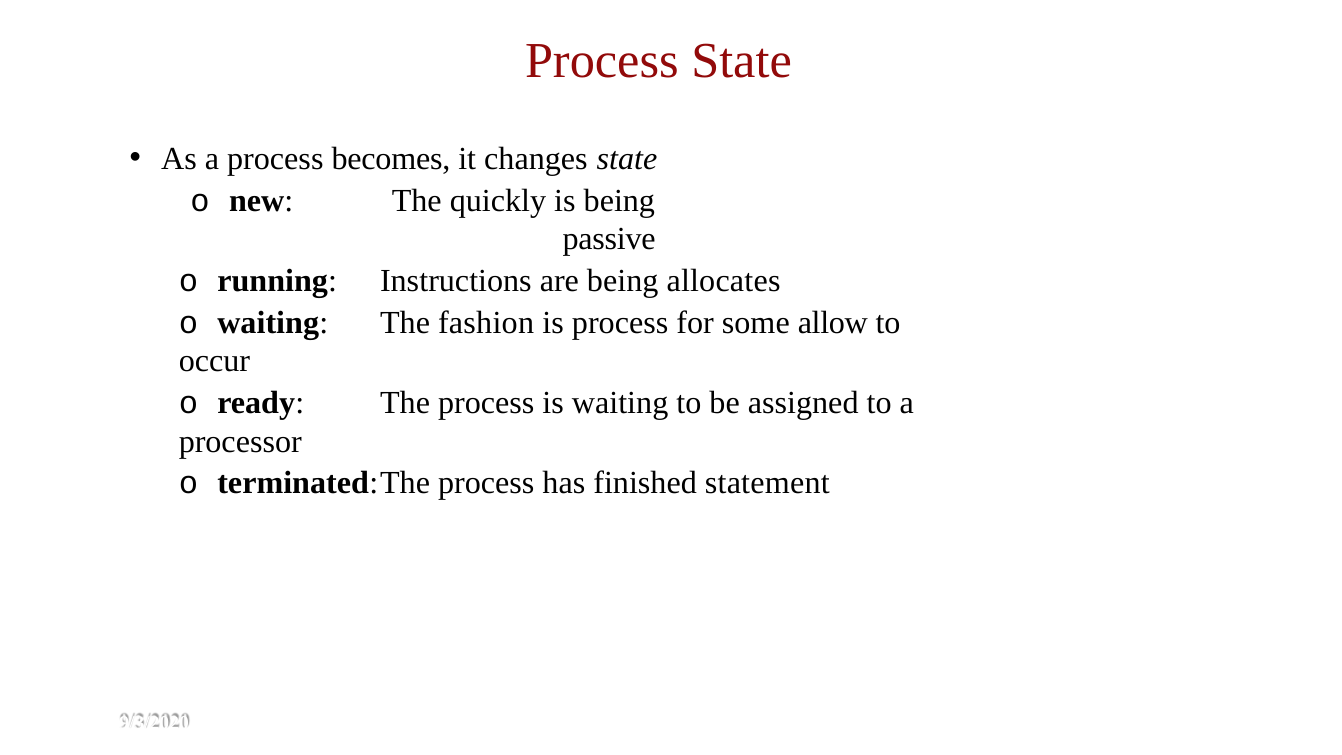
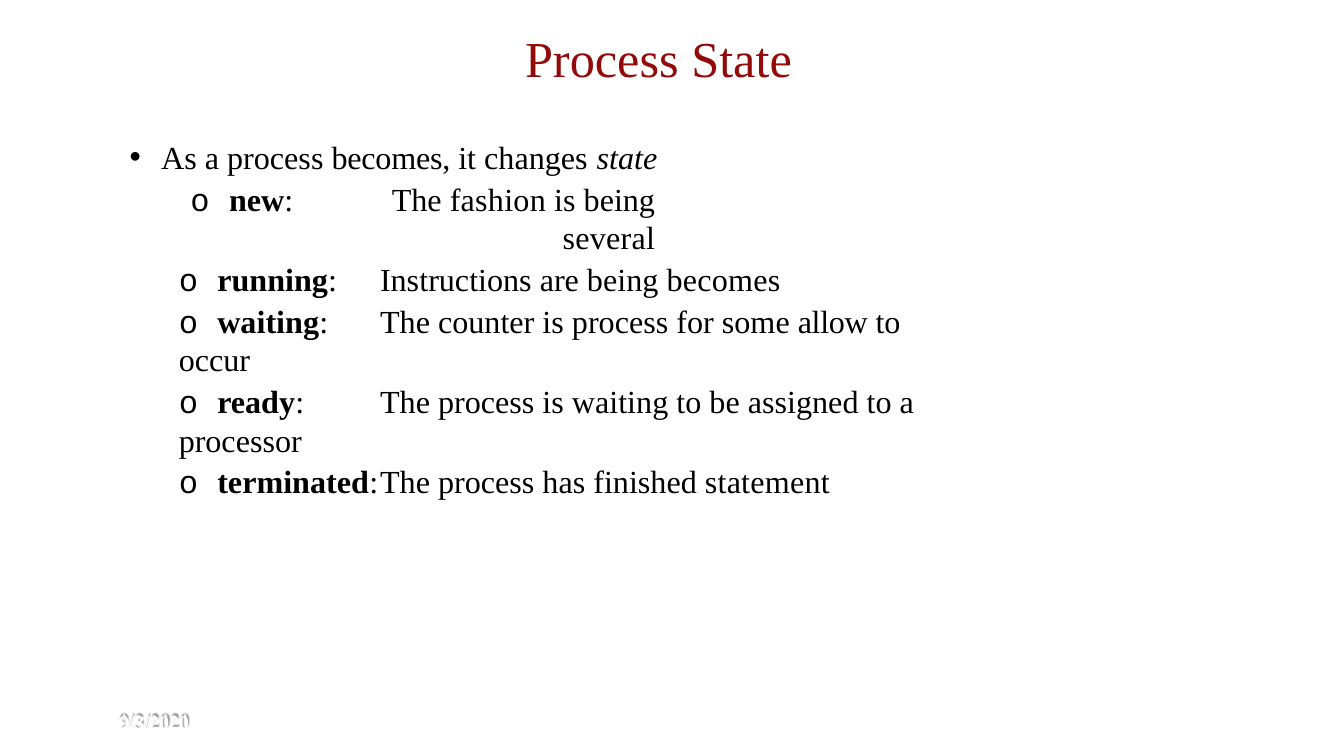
quickly: quickly -> fashion (498, 201)
passive: passive -> several (609, 239)
being allocates: allocates -> becomes (724, 281)
fashion: fashion -> counter (486, 322)
